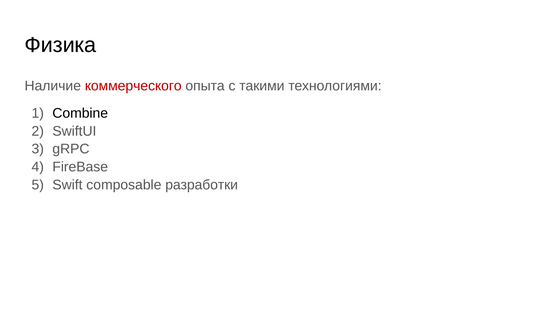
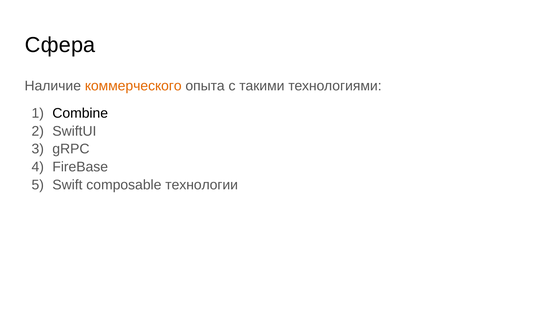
Физика: Физика -> Сфера (60, 45)
коммерческого colour: red -> orange (133, 86)
разработки: разработки -> технологии (202, 185)
